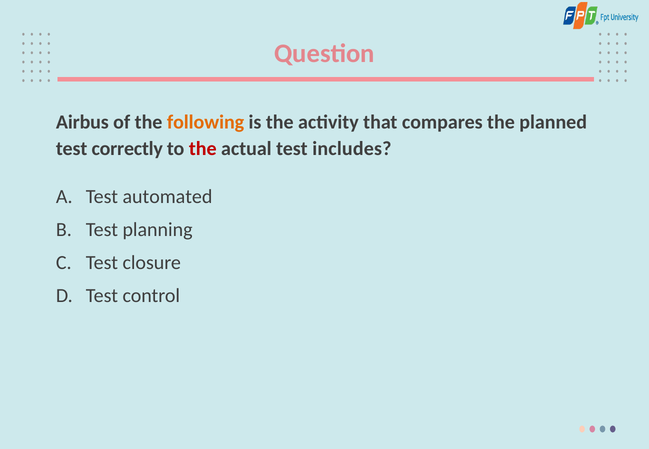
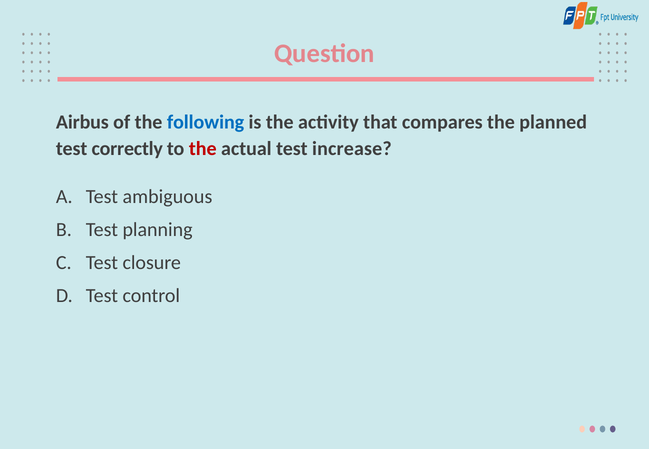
following colour: orange -> blue (206, 122)
includes: includes -> increase (352, 149)
automated: automated -> ambiguous (167, 197)
